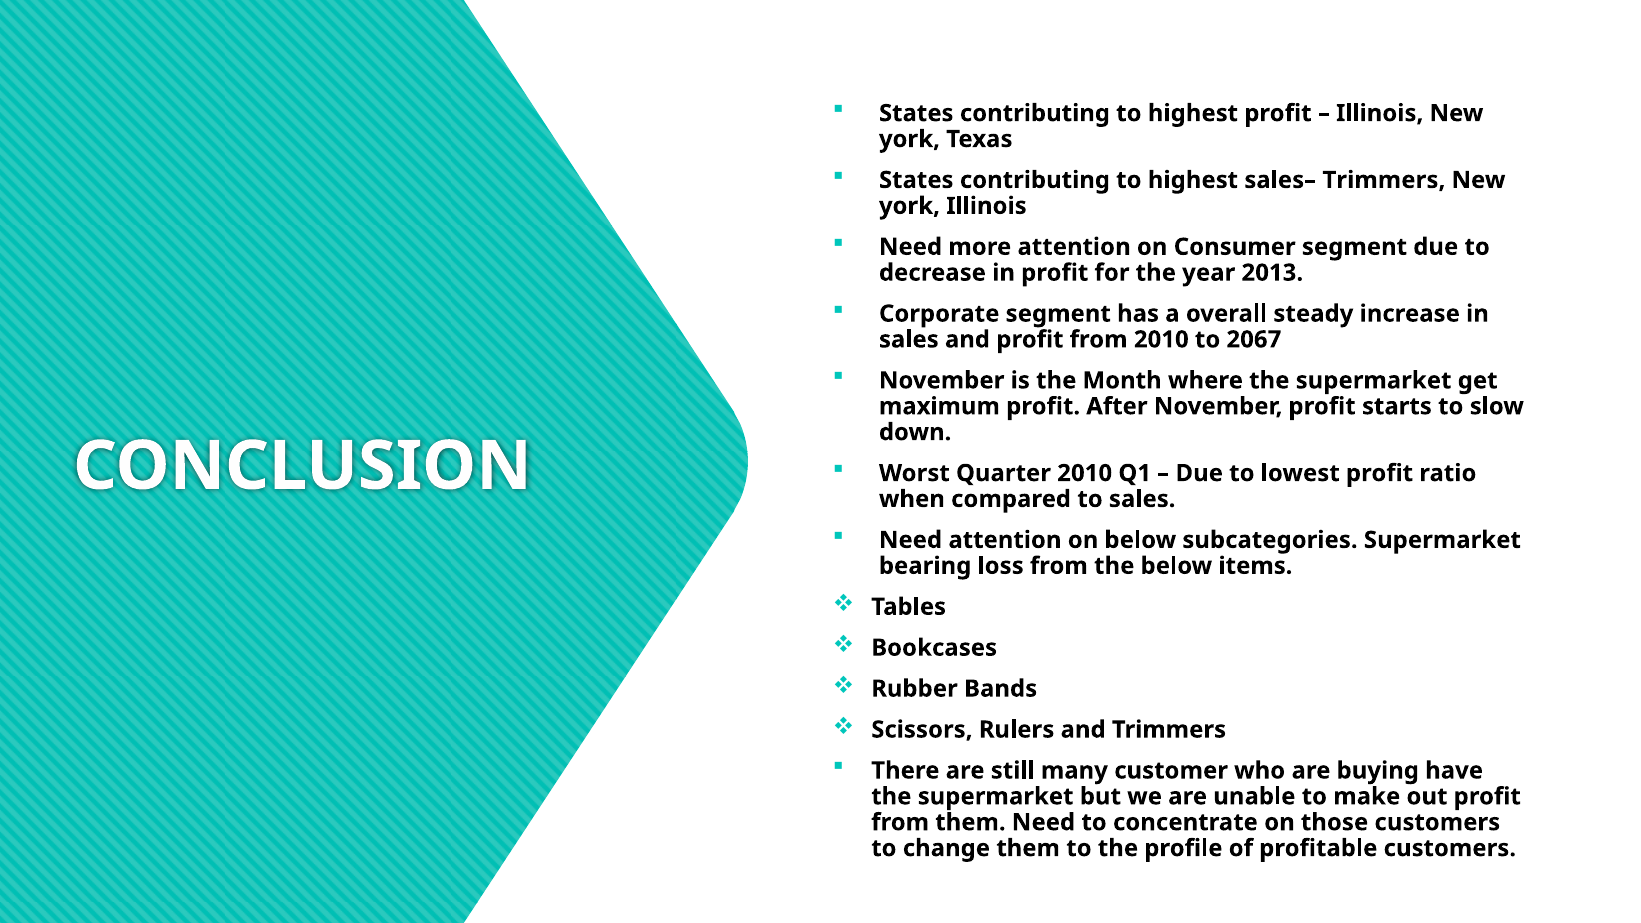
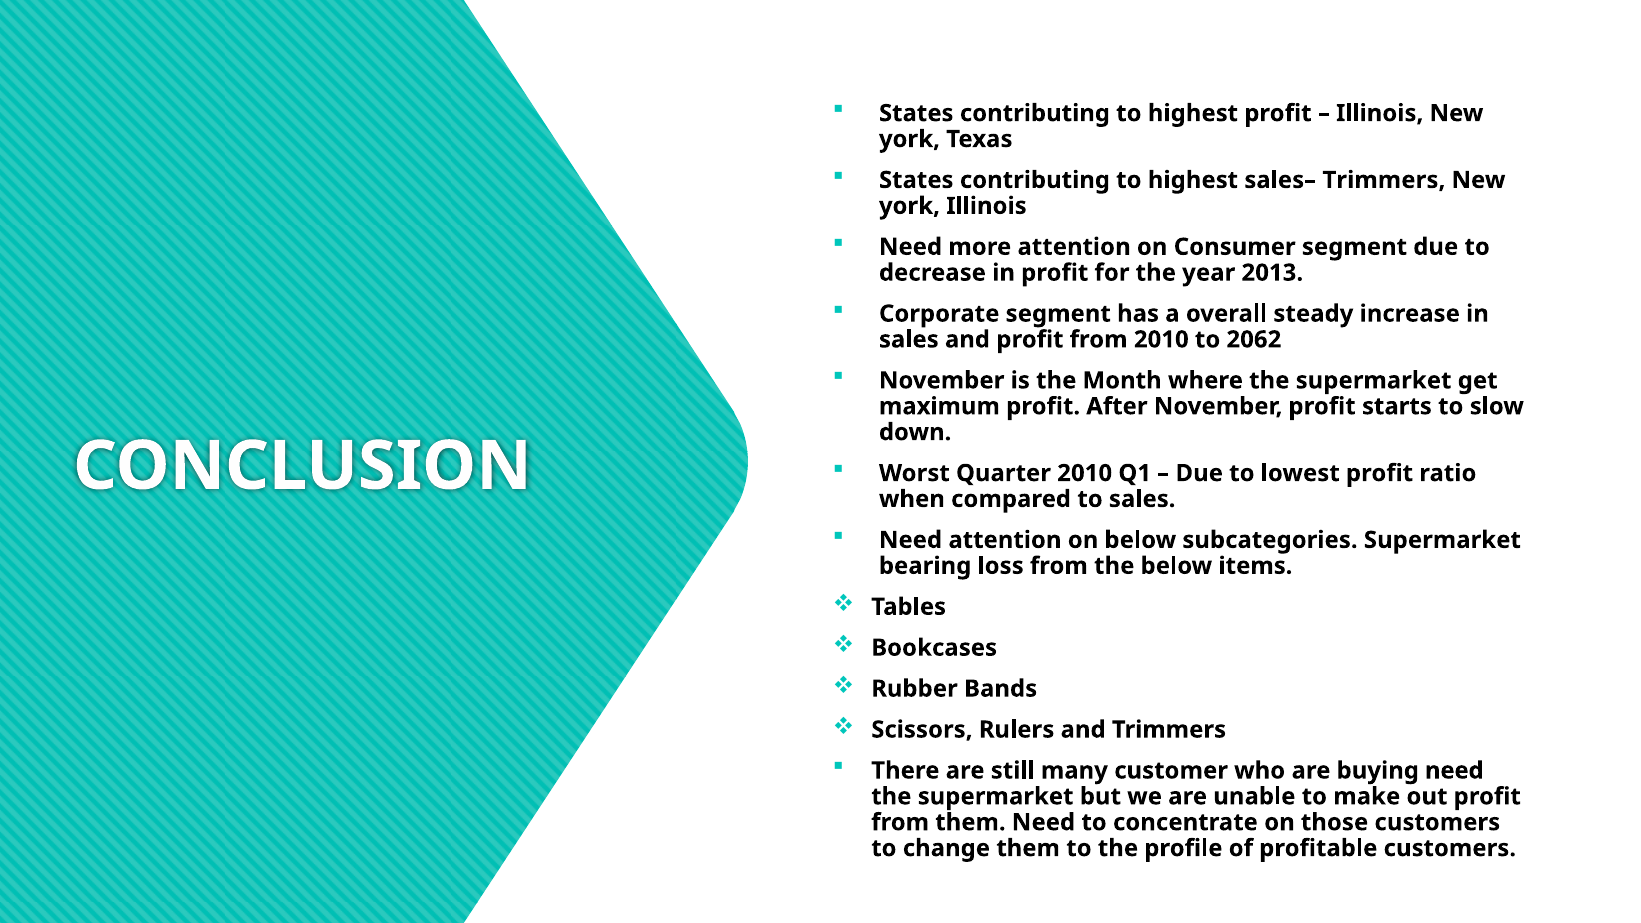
2067: 2067 -> 2062 (1254, 340)
buying have: have -> need (1454, 771)
